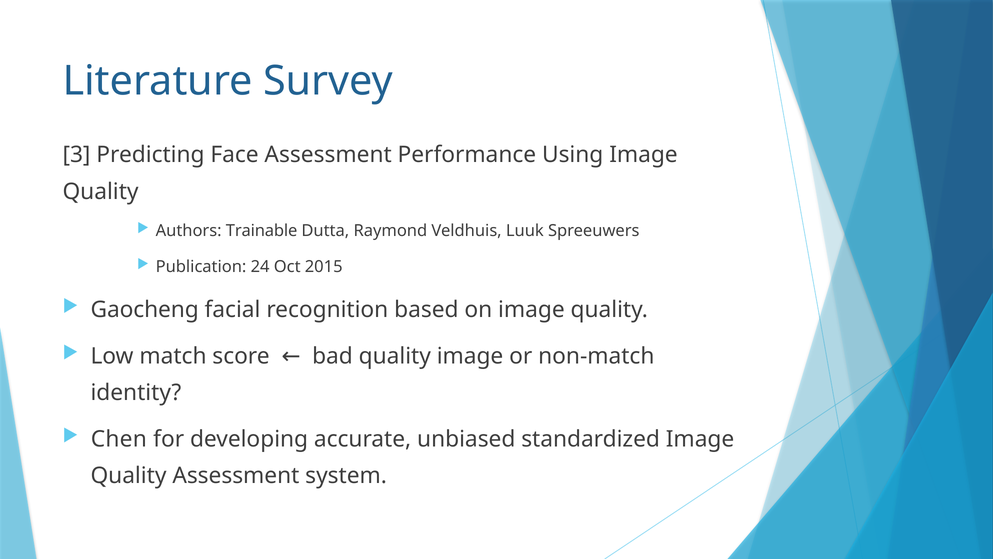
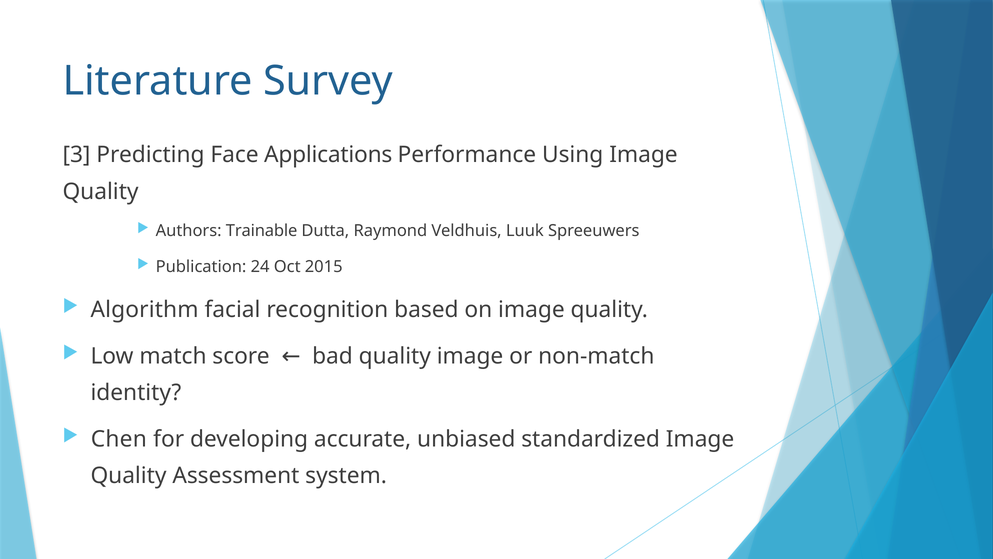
Face Assessment: Assessment -> Applications (328, 155)
Gaocheng: Gaocheng -> Algorithm (145, 310)
